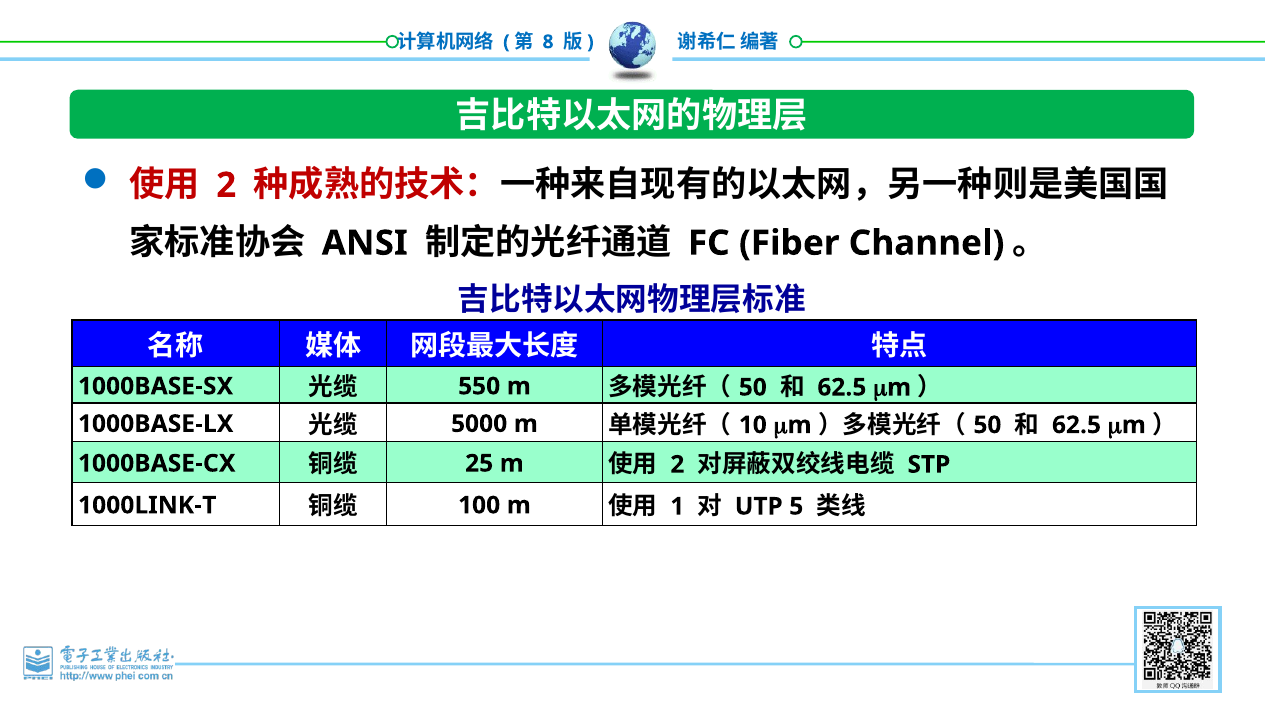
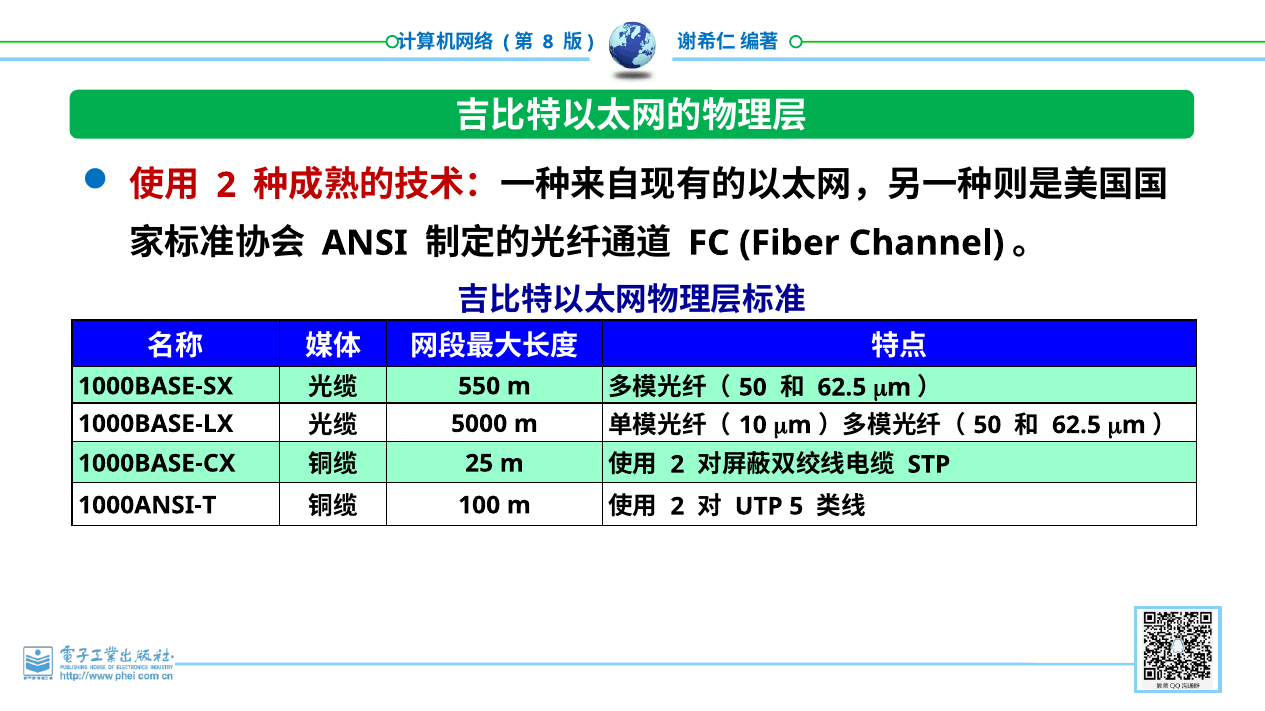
1000LINK-T: 1000LINK-T -> 1000ANSI-T (147, 506)
1: 1 -> 2 (677, 507)
